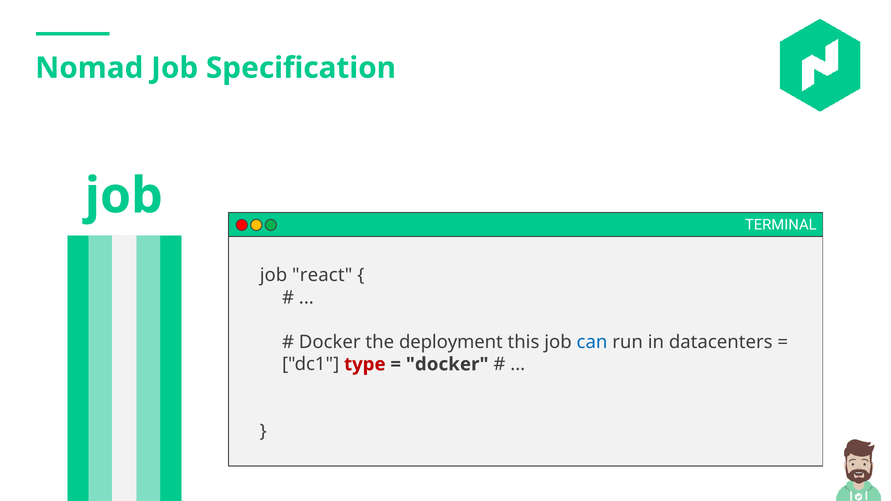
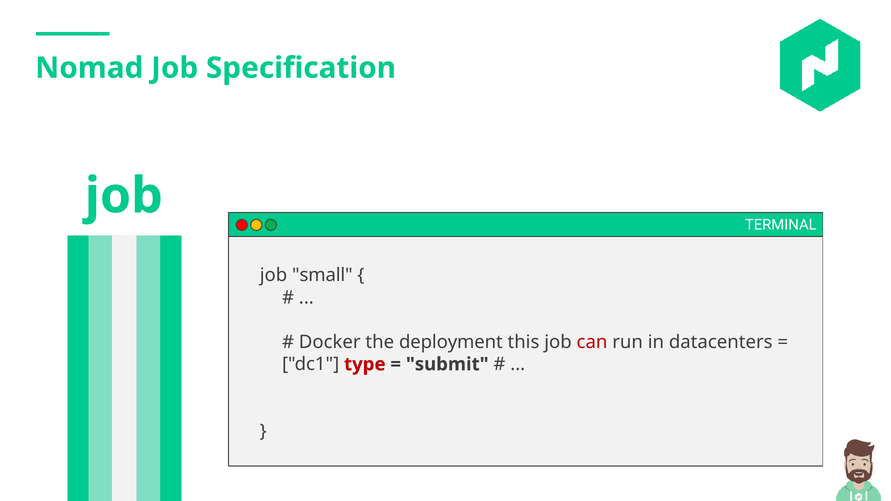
react: react -> small (322, 275)
can colour: blue -> red (592, 342)
docker: docker -> submit (447, 364)
